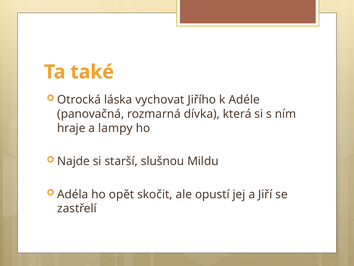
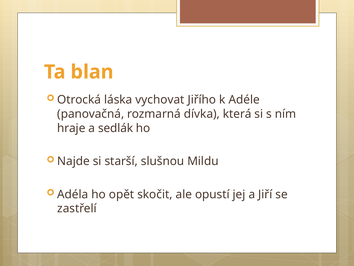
také: také -> blan (92, 72)
lampy: lampy -> sedlák (116, 128)
